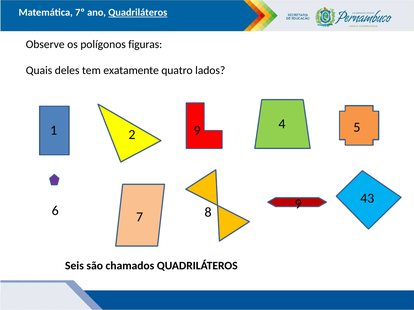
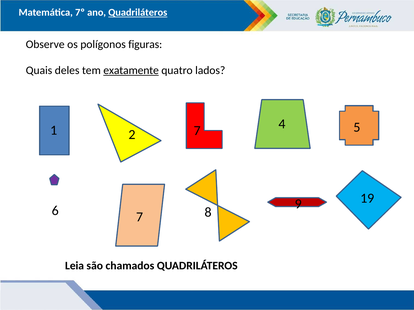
exatamente underline: none -> present (131, 71)
2 9: 9 -> 7 (197, 131)
43: 43 -> 19 (367, 199)
Seis: Seis -> Leia (75, 266)
